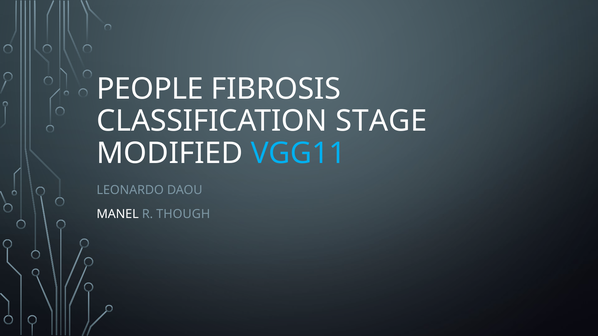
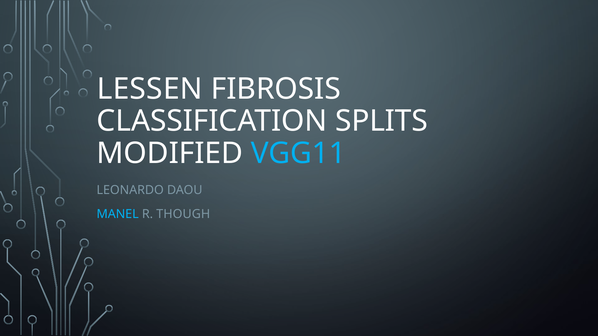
PEOPLE: PEOPLE -> LESSEN (150, 89)
STAGE: STAGE -> SPLITS (381, 121)
MANEL colour: white -> light blue (118, 214)
